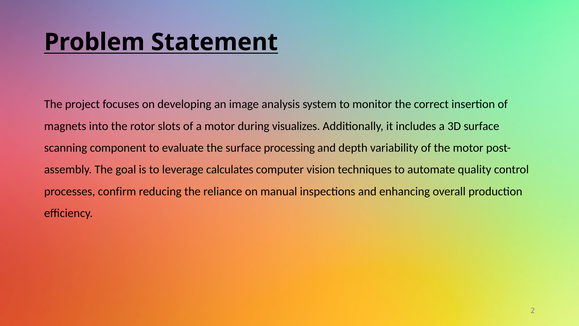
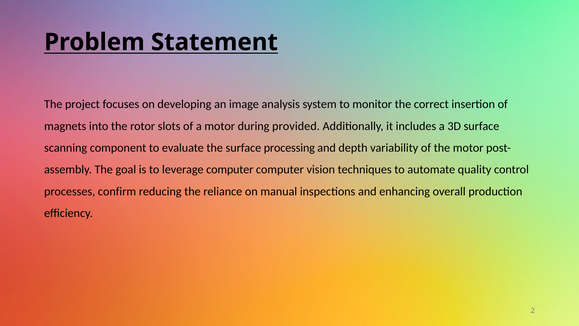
visualizes: visualizes -> provided (296, 126)
leverage calculates: calculates -> computer (230, 169)
